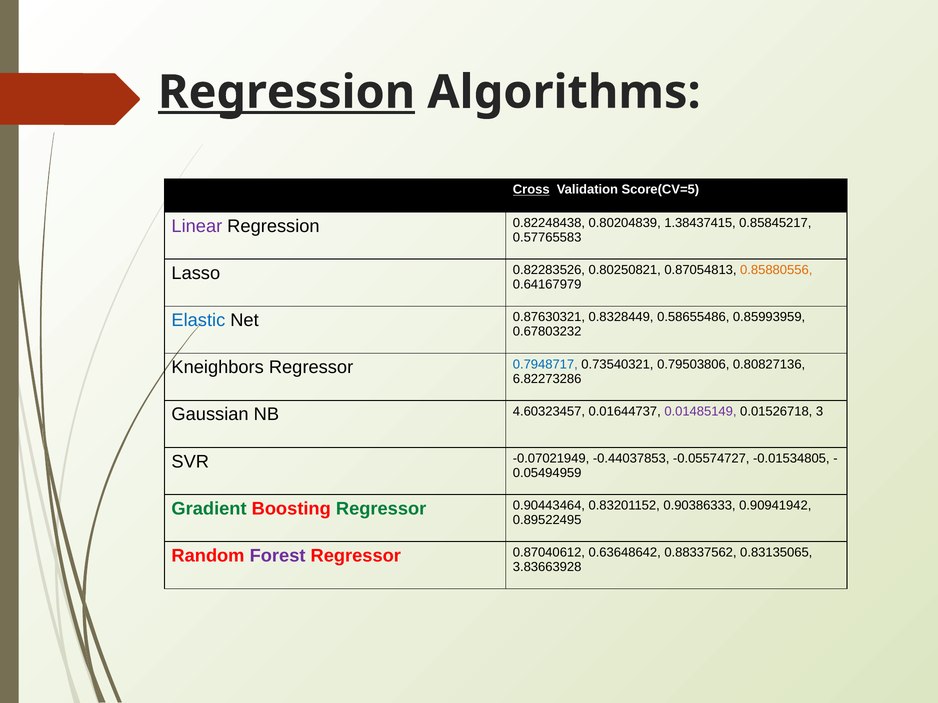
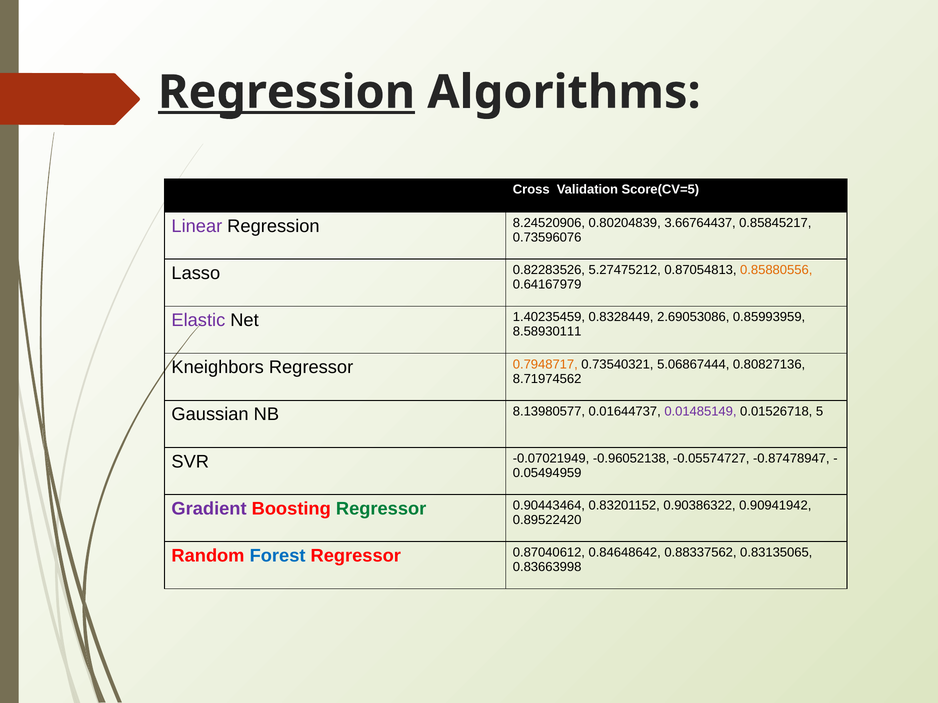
Cross underline: present -> none (531, 190)
0.82248438: 0.82248438 -> 8.24520906 (549, 223)
1.38437415: 1.38437415 -> 3.66764437 (700, 223)
0.57765583: 0.57765583 -> 0.73596076 (547, 238)
0.80250821: 0.80250821 -> 5.27475212 (625, 270)
Elastic colour: blue -> purple (198, 320)
0.87630321: 0.87630321 -> 1.40235459 (549, 317)
0.58655486: 0.58655486 -> 2.69053086 (693, 317)
0.67803232: 0.67803232 -> 8.58930111 (547, 332)
0.7948717 colour: blue -> orange (545, 364)
0.79503806: 0.79503806 -> 5.06867444 (693, 364)
6.82273286: 6.82273286 -> 8.71974562 (547, 379)
4.60323457: 4.60323457 -> 8.13980577 (549, 412)
3: 3 -> 5 (820, 412)
-0.44037853: -0.44037853 -> -0.96052138 (631, 459)
-0.01534805: -0.01534805 -> -0.87478947 (791, 459)
Gradient colour: green -> purple (209, 509)
0.90386333: 0.90386333 -> 0.90386322 (700, 506)
0.89522495: 0.89522495 -> 0.89522420 (547, 520)
Forest colour: purple -> blue (278, 556)
0.63648642: 0.63648642 -> 0.84648642 (625, 553)
3.83663928: 3.83663928 -> 0.83663998 (547, 568)
